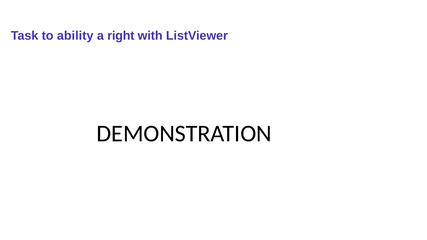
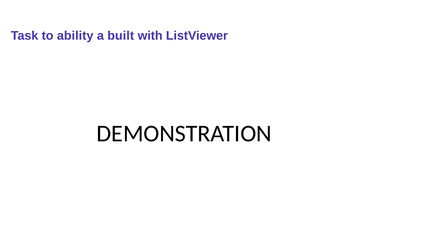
right: right -> built (121, 36)
